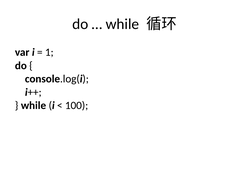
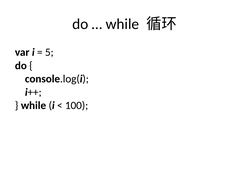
1: 1 -> 5 (49, 52)
